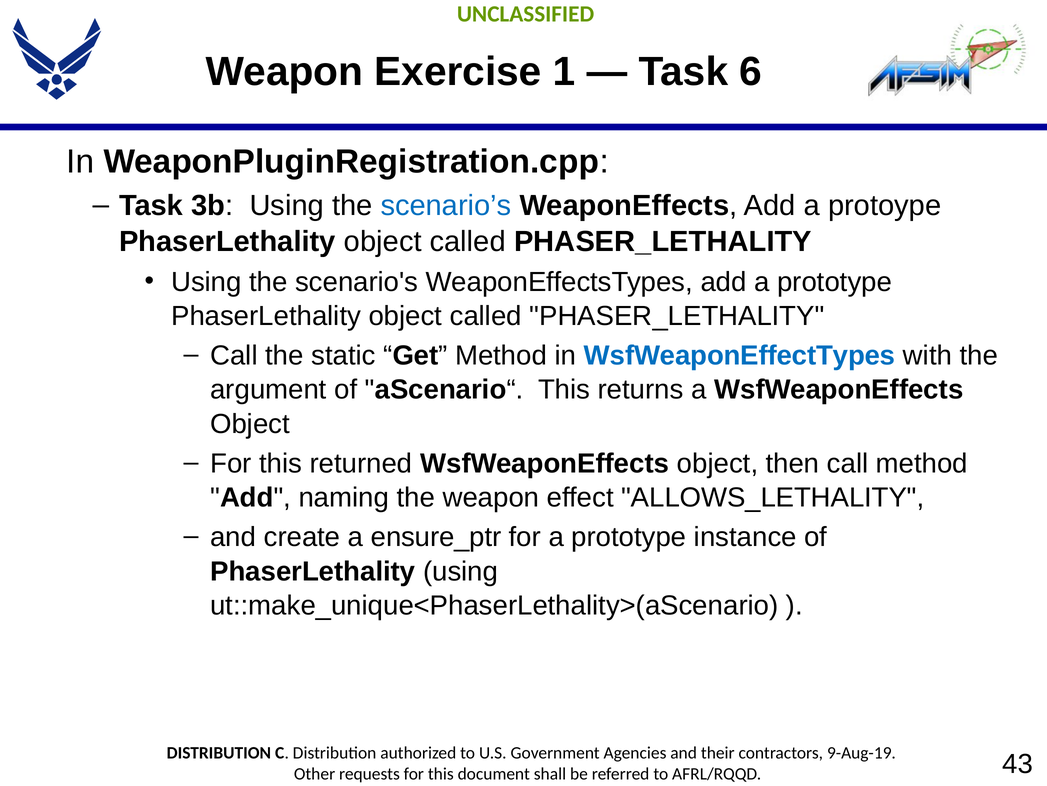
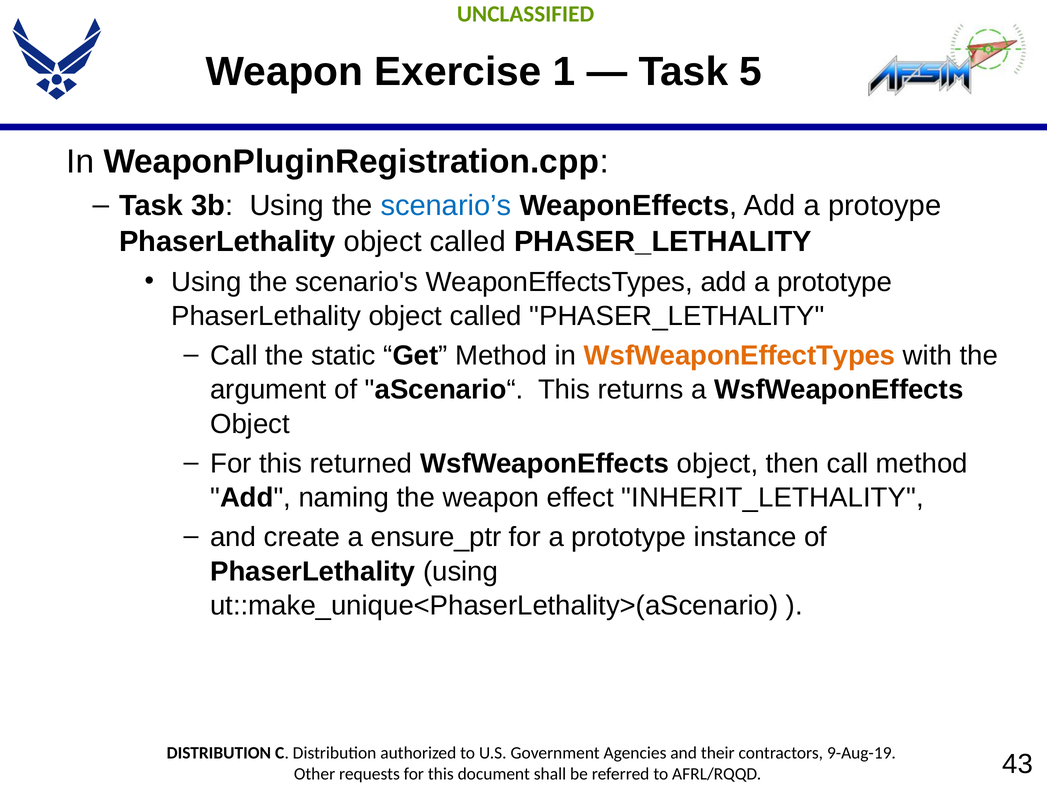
6: 6 -> 5 (751, 72)
WsfWeaponEffectTypes colour: blue -> orange (740, 355)
ALLOWS_LETHALITY: ALLOWS_LETHALITY -> INHERIT_LETHALITY (773, 497)
